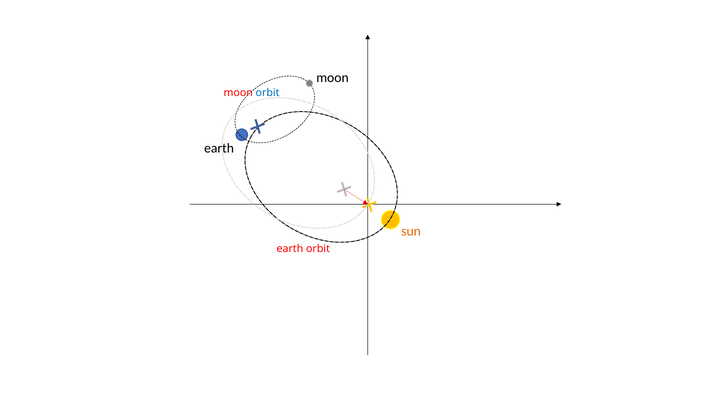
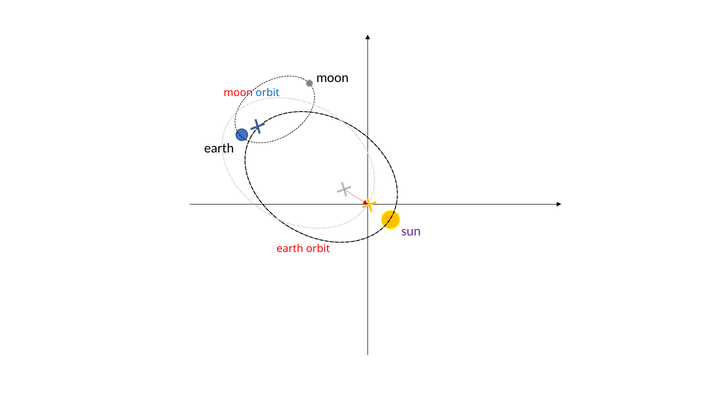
sun colour: orange -> purple (411, 231)
